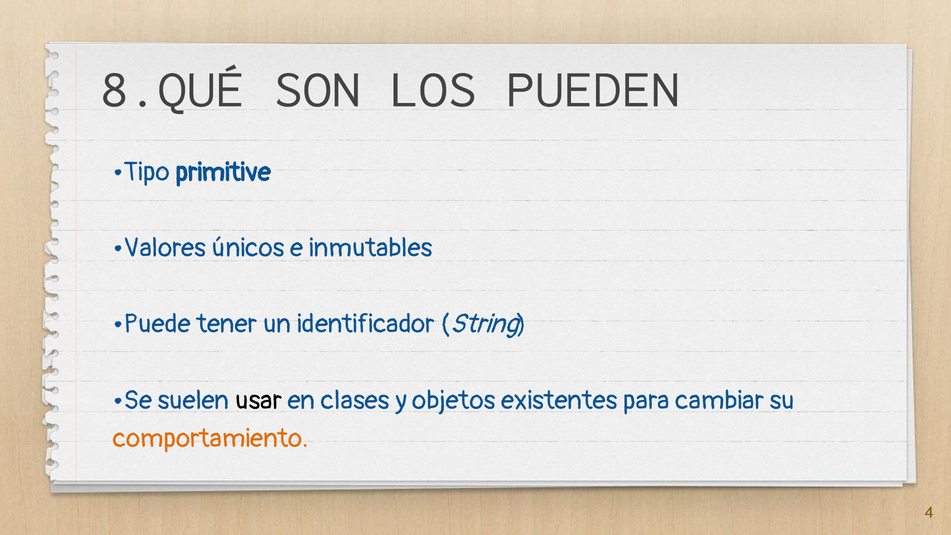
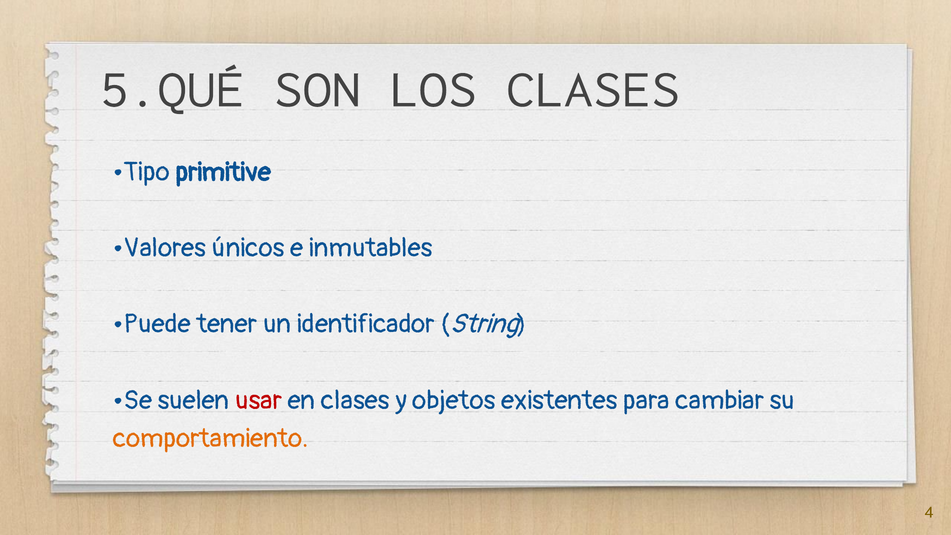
8.QUÉ: 8.QUÉ -> 5.QUÉ (172, 89)
LOS PUEDEN: PUEDEN -> CLASES (593, 89)
usar colour: black -> red (259, 400)
